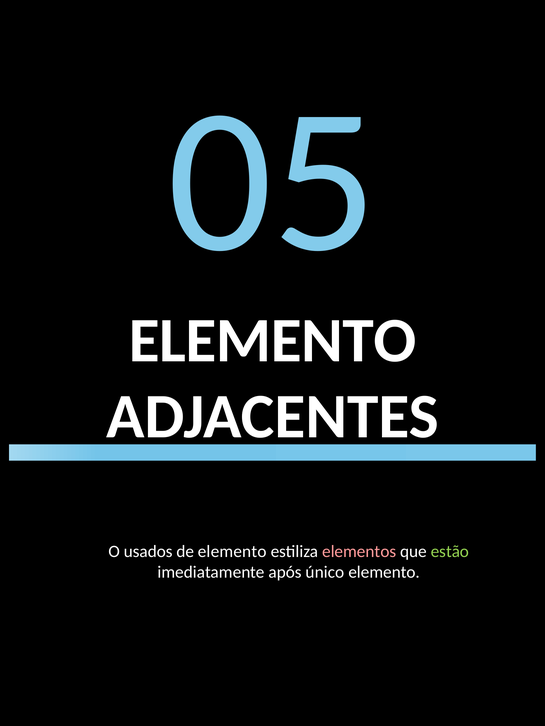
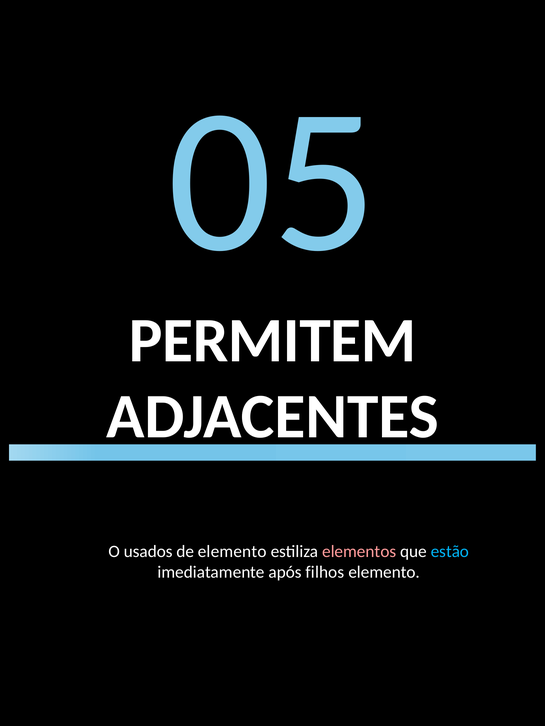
ELEMENTO: ELEMENTO -> PERMITEM (273, 341)
estão colour: light green -> light blue (450, 552)
único: único -> filhos (325, 573)
